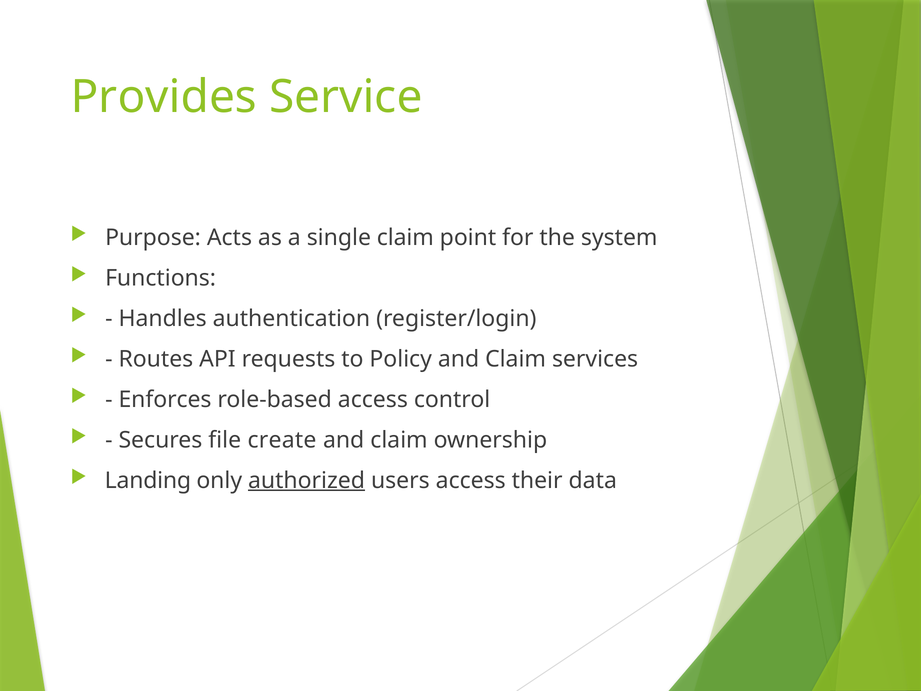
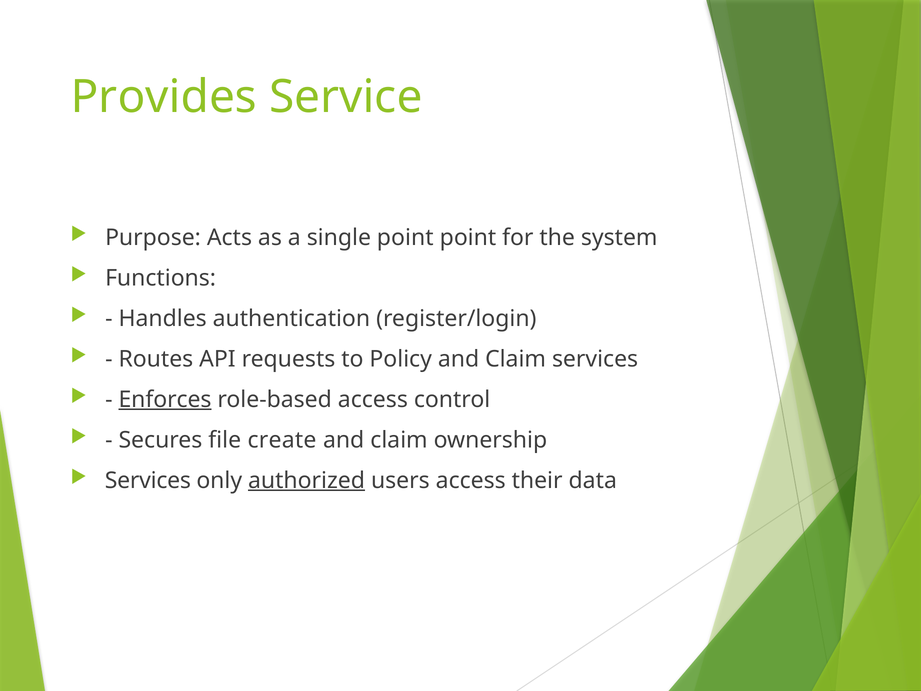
single claim: claim -> point (405, 238)
Enforces underline: none -> present (165, 399)
Landing: Landing -> Services (148, 480)
